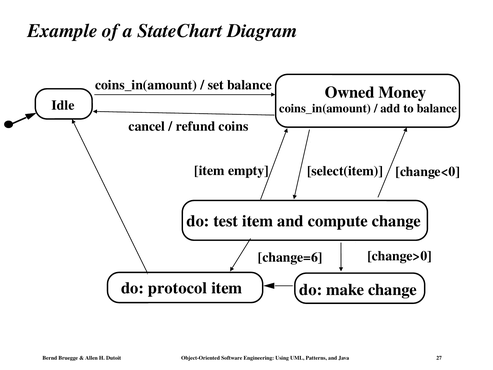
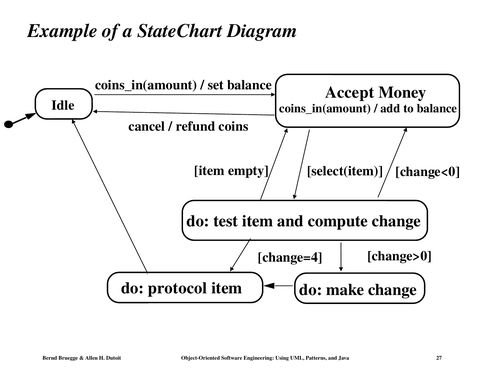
Owned: Owned -> Accept (350, 92)
change=6: change=6 -> change=4 (290, 257)
